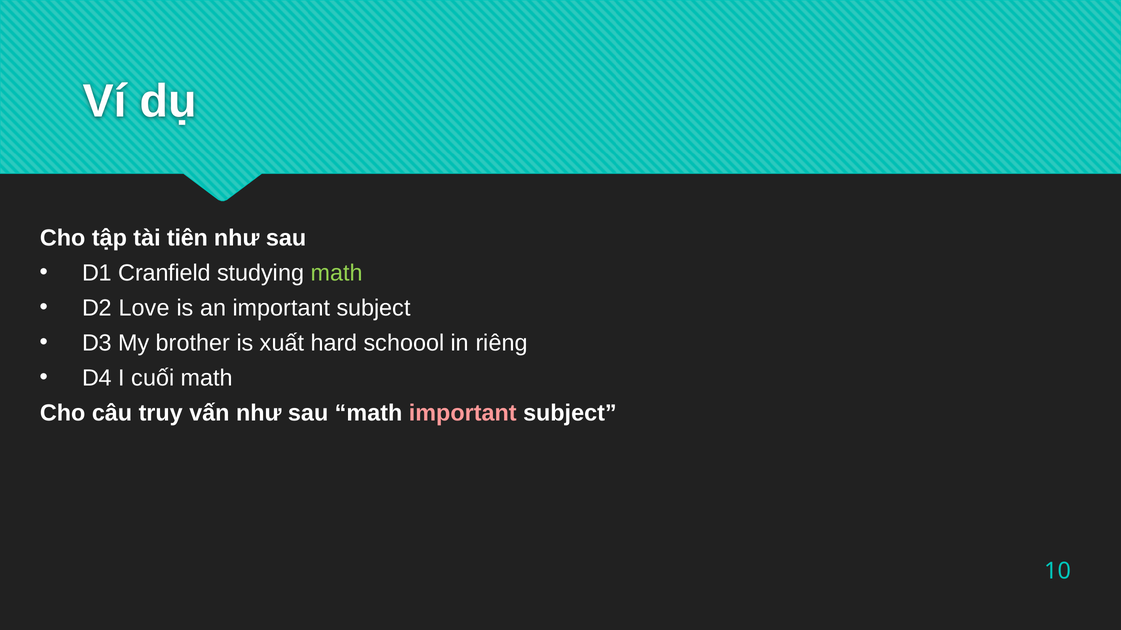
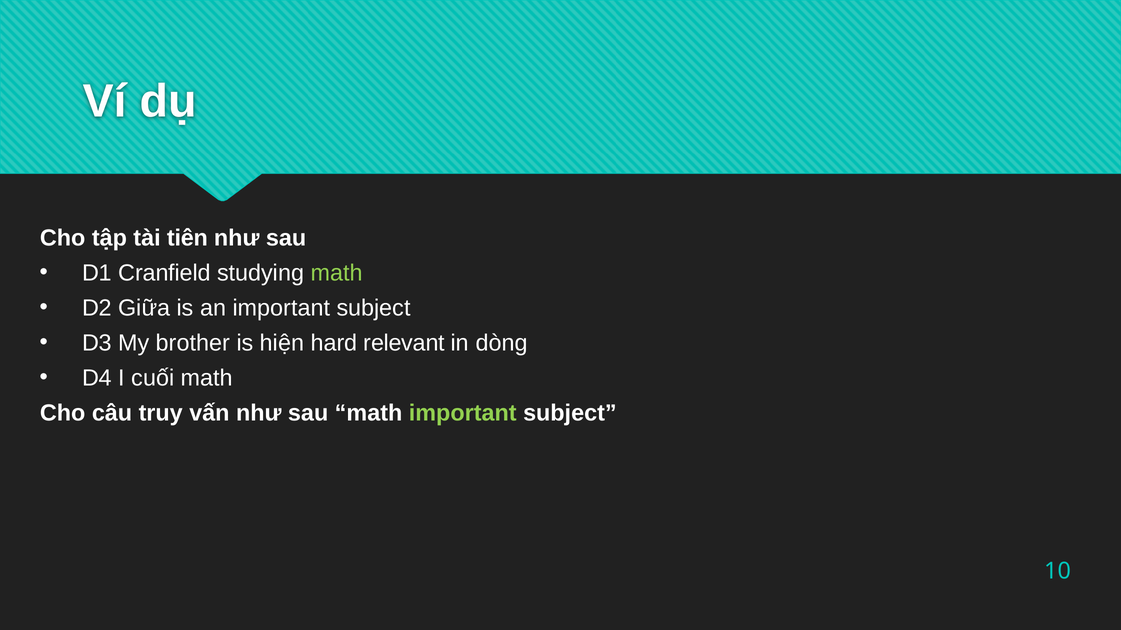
Love: Love -> Giữa (144, 308)
xuất: xuất -> hiện (282, 343)
schoool: schoool -> relevant (404, 343)
riêng: riêng -> dòng (502, 343)
important colour: pink -> light green (463, 413)
